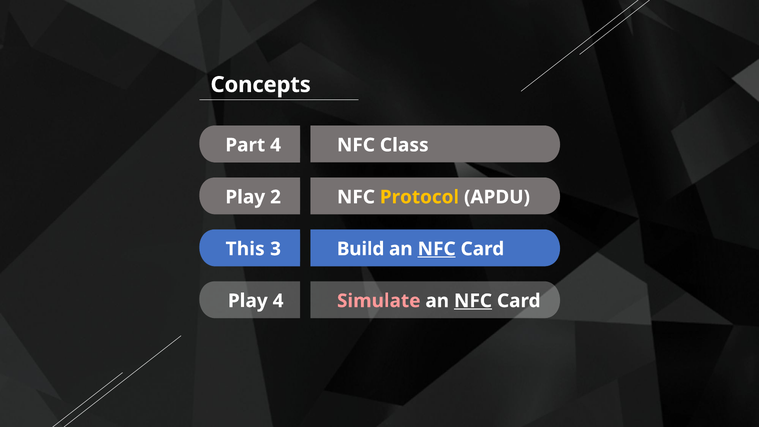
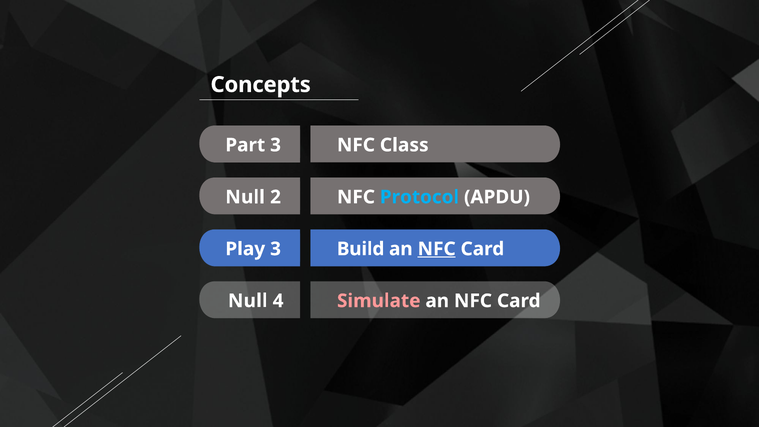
Part 4: 4 -> 3 (276, 145)
Play: Play -> Null (245, 197)
Protocol colour: yellow -> light blue (419, 197)
This: This -> Play (245, 249)
Play: Play -> Null (248, 301)
NFC underline: present -> none (473, 301)
